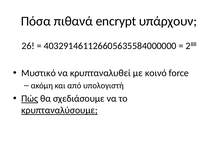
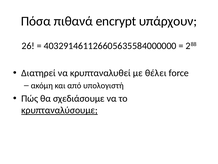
Μυστικό: Μυστικό -> Διατηρεί (39, 73)
κοινό: κοινό -> θέλει (156, 73)
Πώς underline: present -> none (30, 98)
